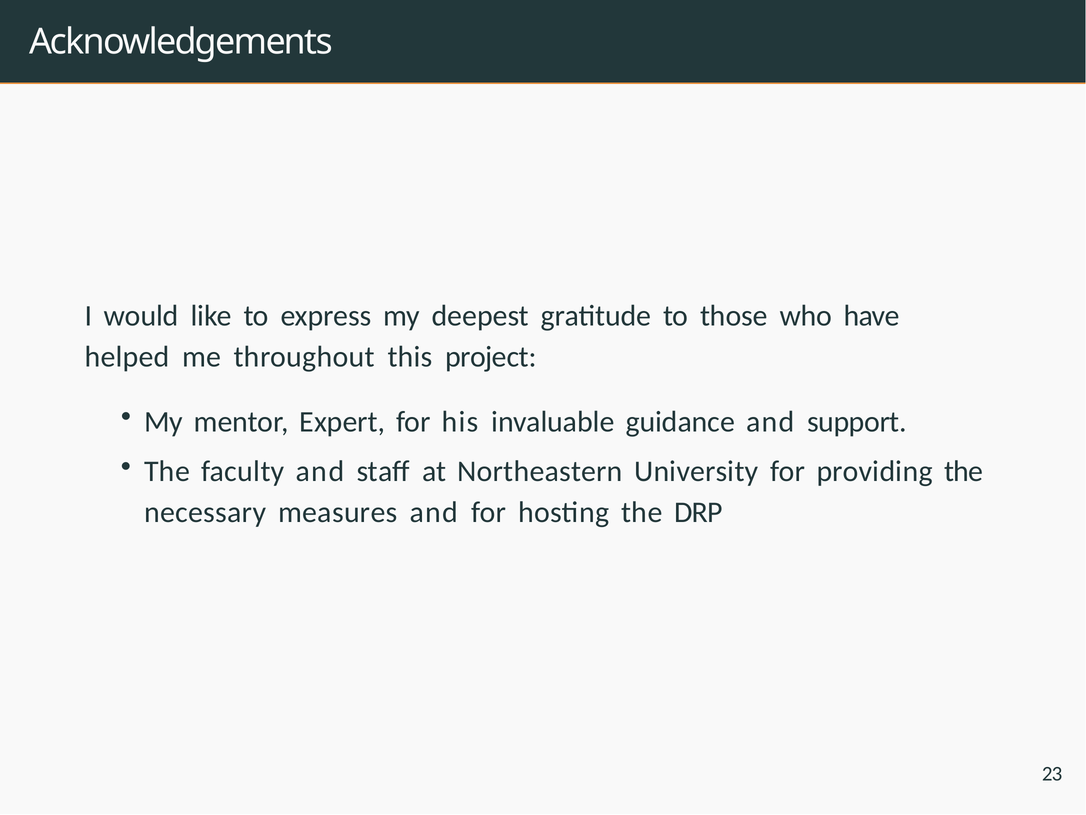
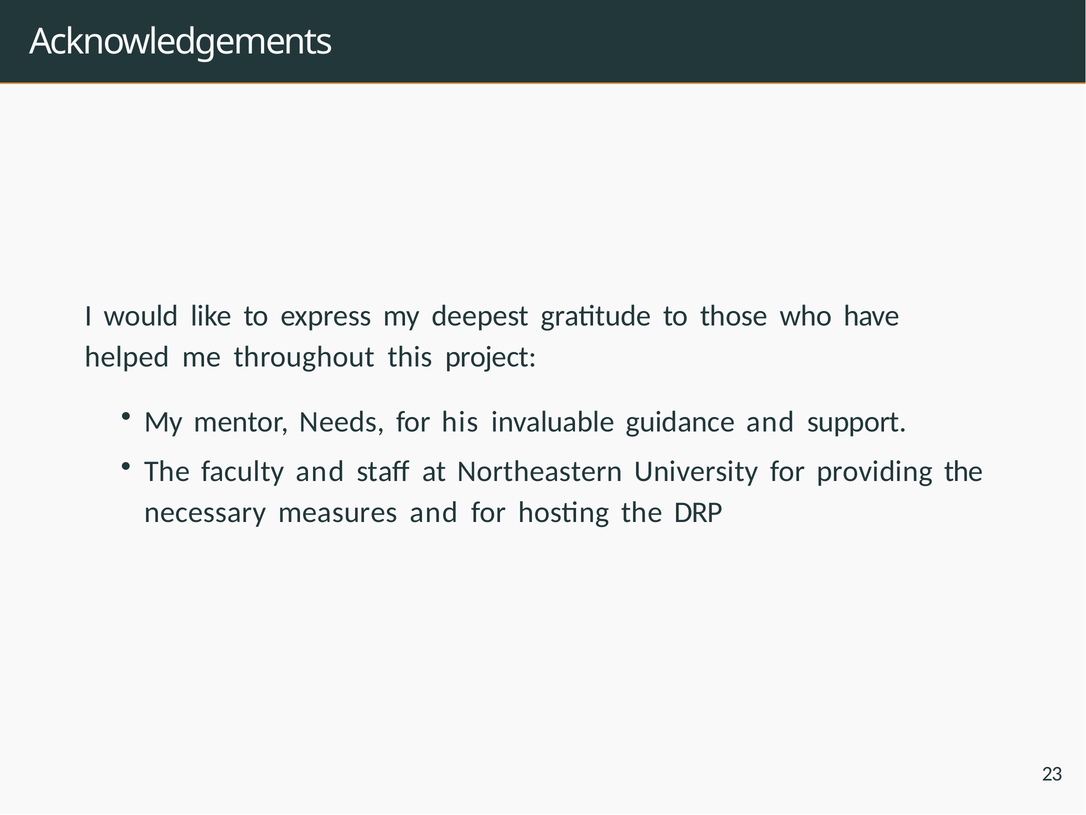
Expert: Expert -> Needs (342, 422)
